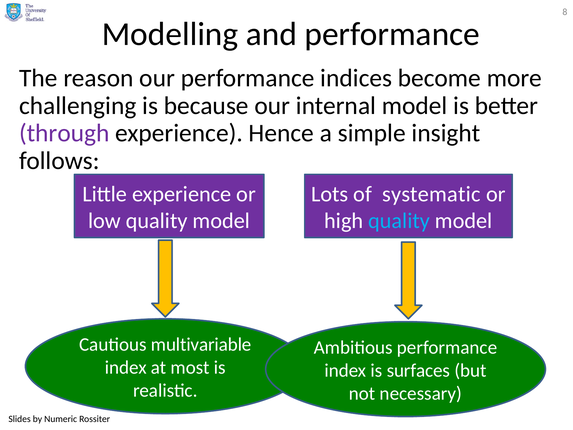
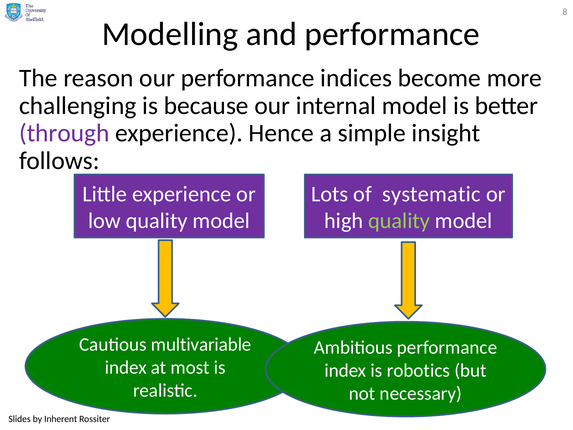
quality colour: light blue -> light green (399, 221)
surfaces: surfaces -> robotics (418, 370)
Numeric: Numeric -> Inherent (61, 419)
